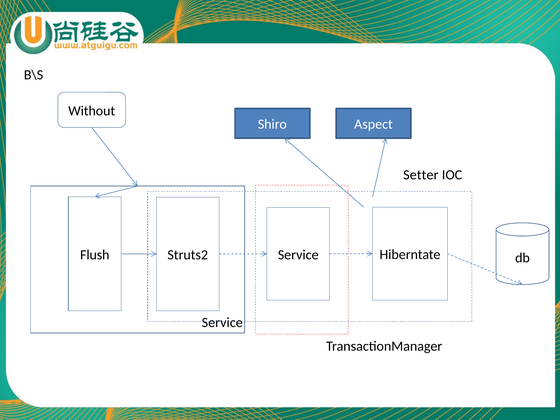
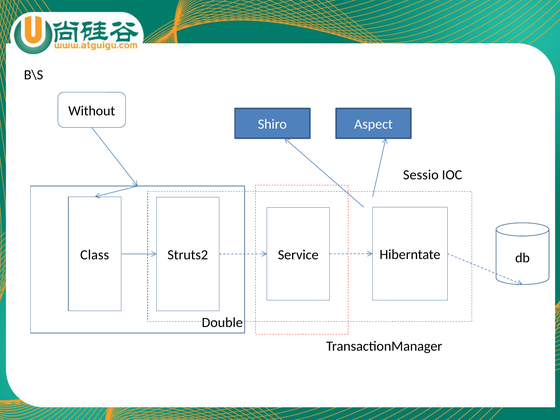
Setter: Setter -> Sessio (421, 175)
Flush: Flush -> Class (95, 255)
Service: Service -> Double (222, 322)
